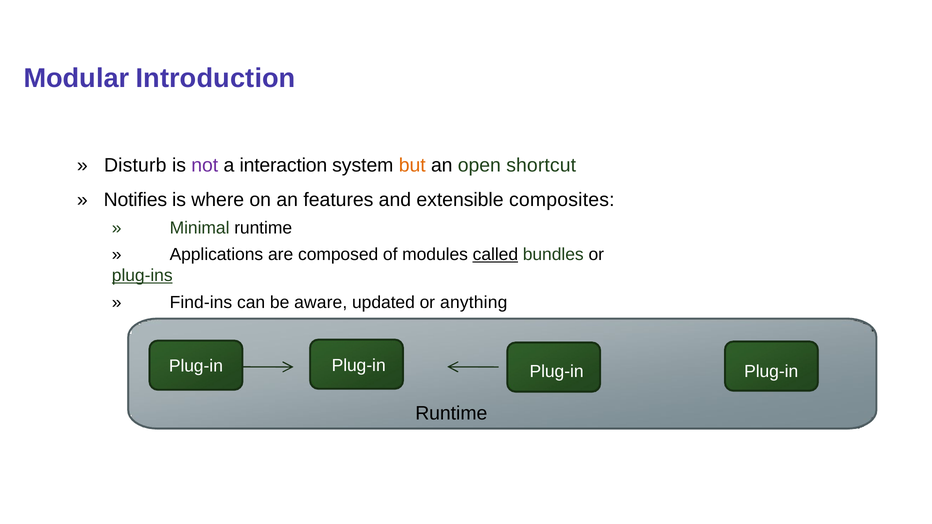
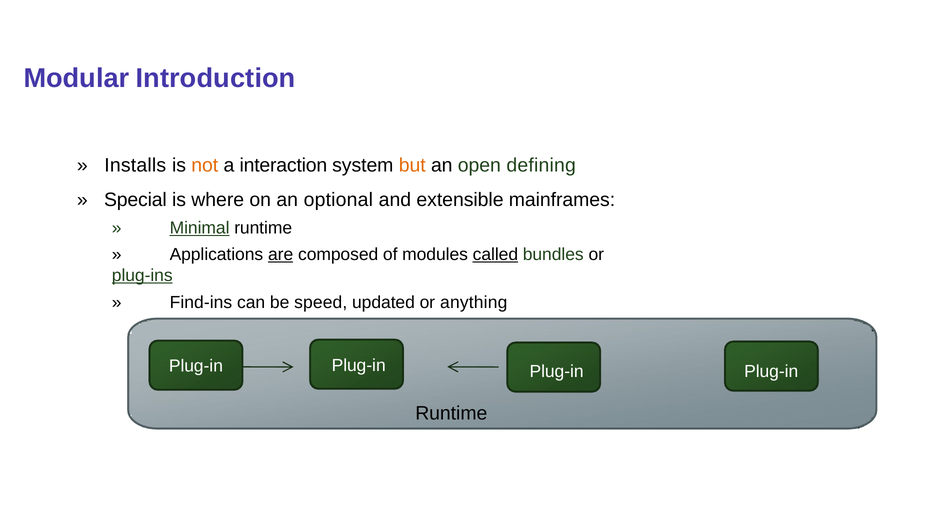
Disturb: Disturb -> Installs (135, 165)
not colour: purple -> orange (205, 165)
shortcut: shortcut -> defining (541, 165)
Notifies: Notifies -> Special (135, 200)
features: features -> optional (338, 200)
composites: composites -> mainframes (562, 200)
Minimal underline: none -> present (200, 228)
are underline: none -> present (281, 255)
aware: aware -> speed (321, 303)
